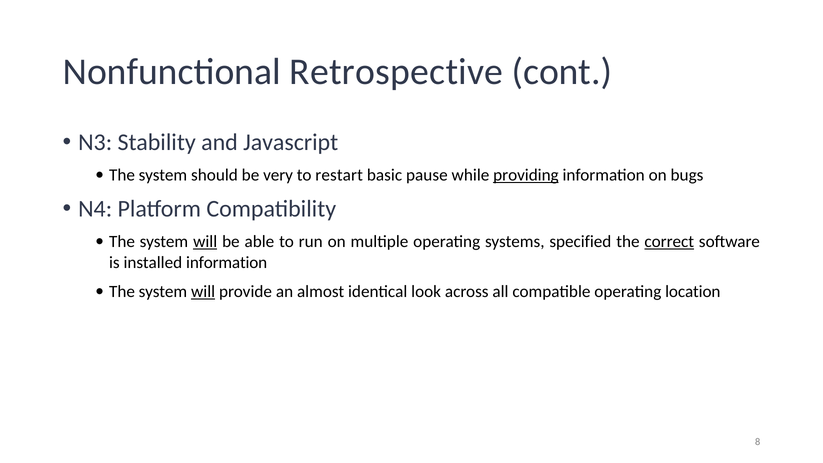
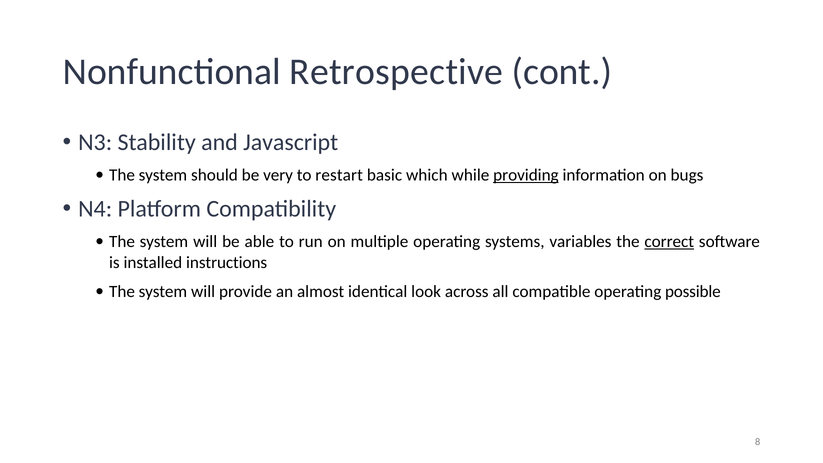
pause: pause -> which (427, 175)
will underline: present -> none (205, 242)
specified: specified -> variables (580, 242)
installed information: information -> instructions (227, 262)
will underline: present -> none (203, 292)
location: location -> possible (693, 292)
